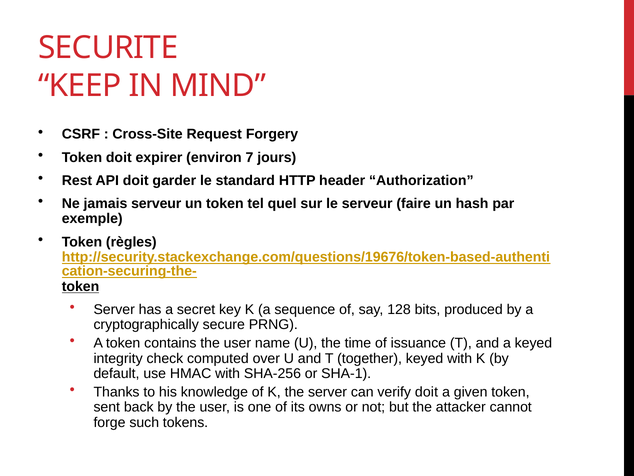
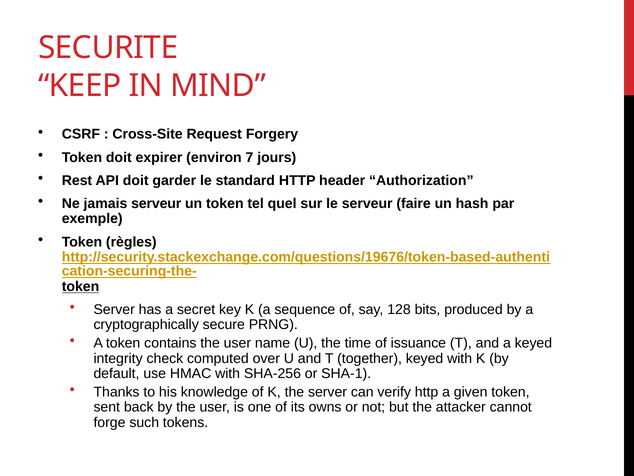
verify doit: doit -> http (427, 392)
